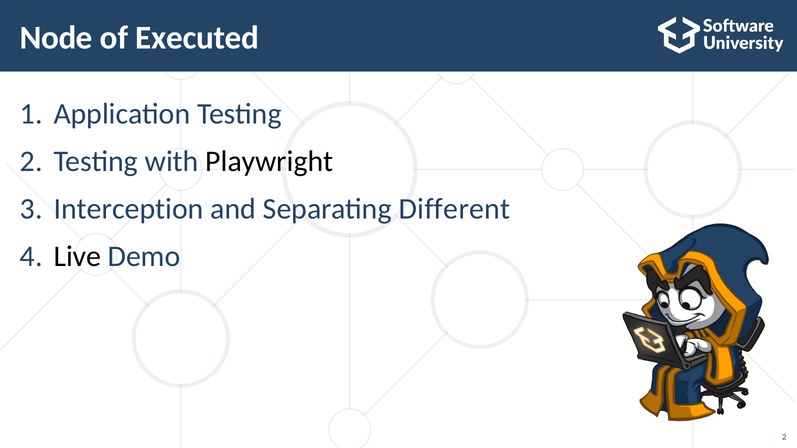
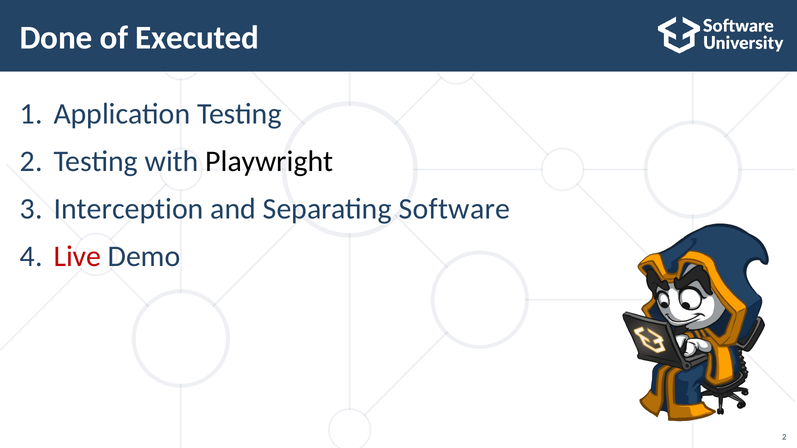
Node: Node -> Done (56, 38)
Different: Different -> Software (455, 209)
Live colour: black -> red (77, 257)
